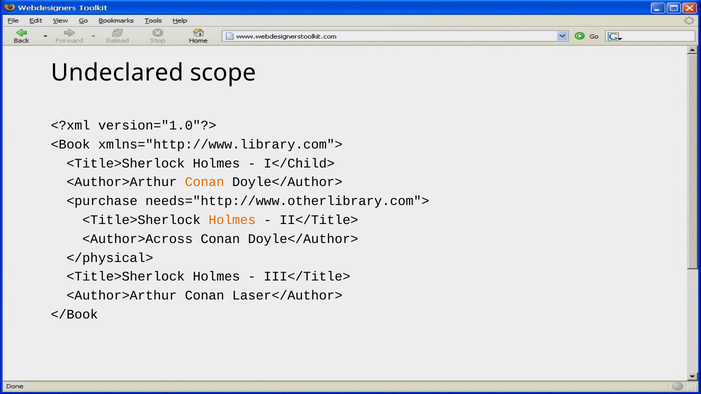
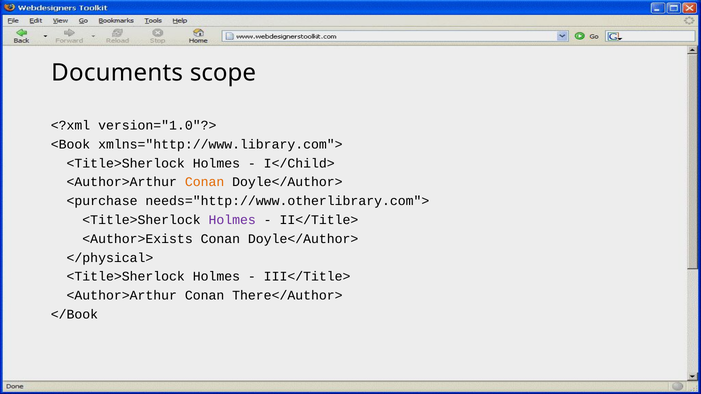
Undeclared: Undeclared -> Documents (117, 73)
Holmes colour: orange -> purple (232, 220)
<Author>Across: <Author>Across -> <Author>Exists (138, 239)
Laser</Author>: Laser</Author> -> There</Author> (287, 296)
